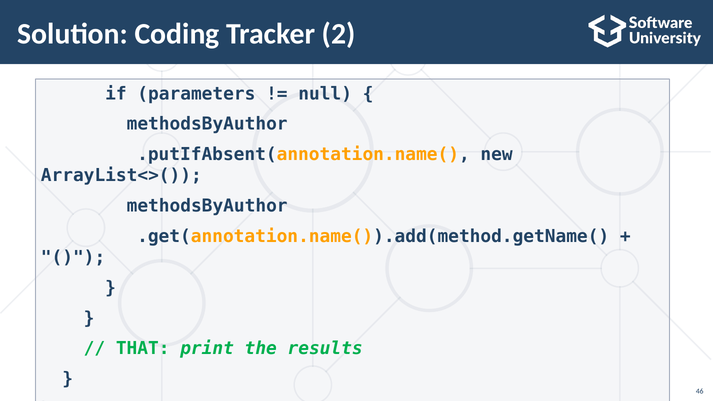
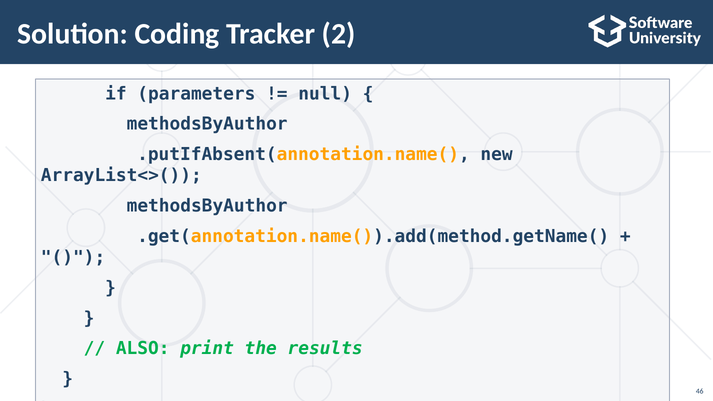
THAT: THAT -> ALSO (143, 348)
